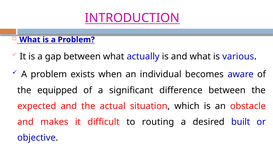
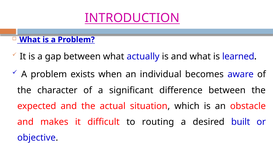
various: various -> learned (238, 56)
equipped: equipped -> character (57, 90)
